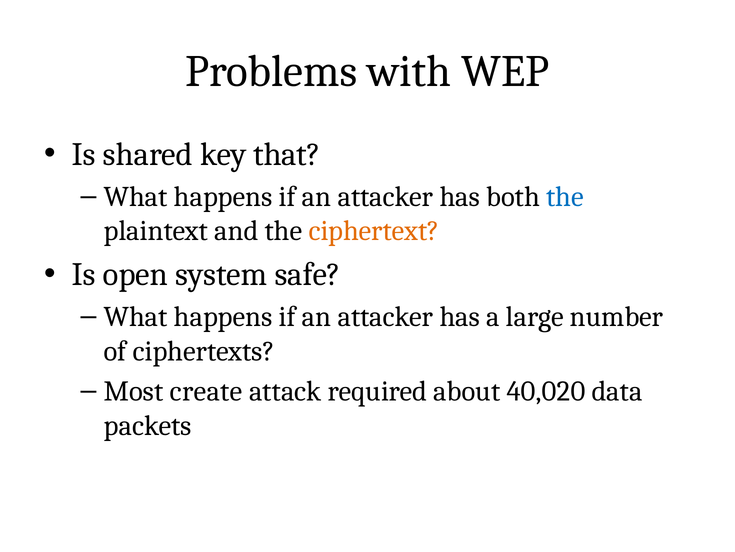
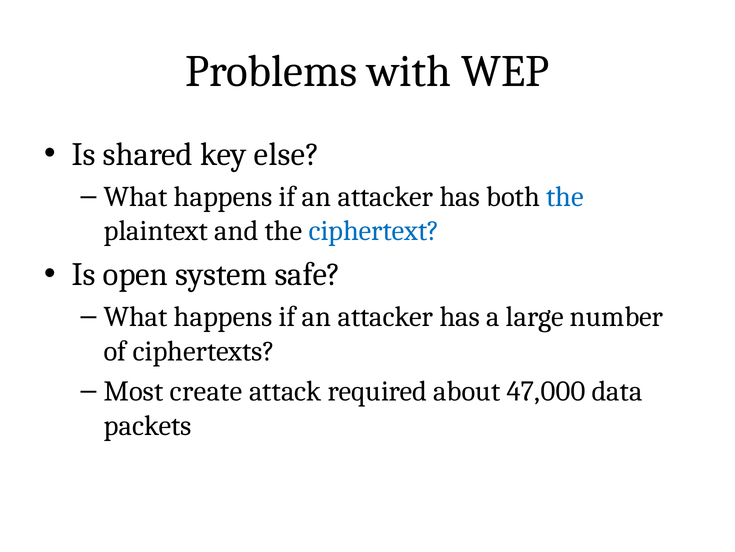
that: that -> else (287, 154)
ciphertext colour: orange -> blue (374, 231)
40,020: 40,020 -> 47,000 (546, 391)
